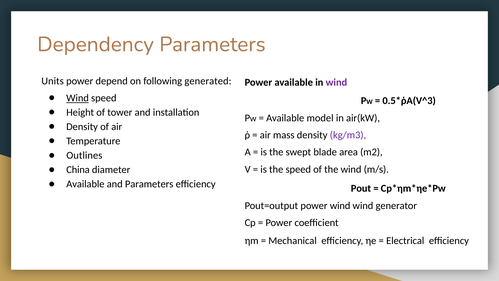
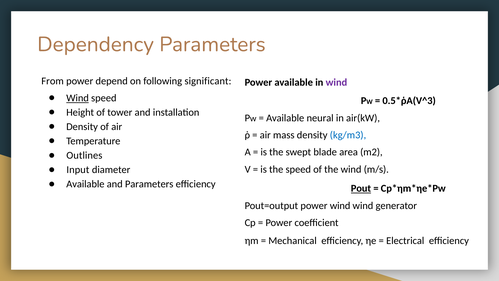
Units: Units -> From (53, 81)
generated: generated -> significant (208, 81)
model: model -> neural (320, 118)
kg/m3 colour: purple -> blue (348, 135)
China: China -> Input (78, 170)
Pout underline: none -> present (361, 188)
